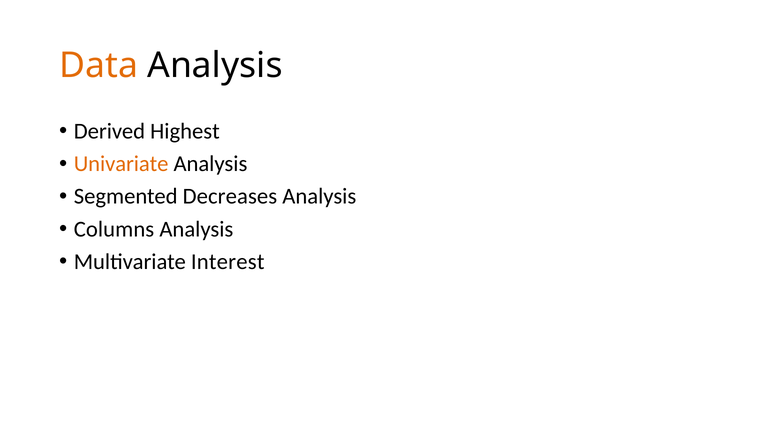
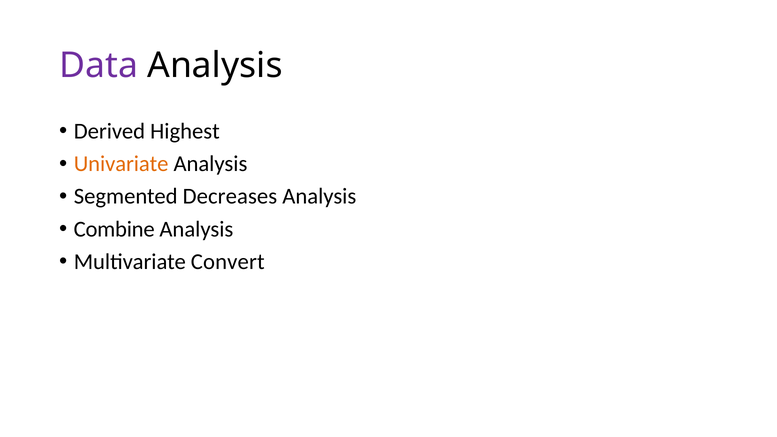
Data colour: orange -> purple (99, 65)
Columns: Columns -> Combine (114, 229)
Interest: Interest -> Convert (228, 262)
